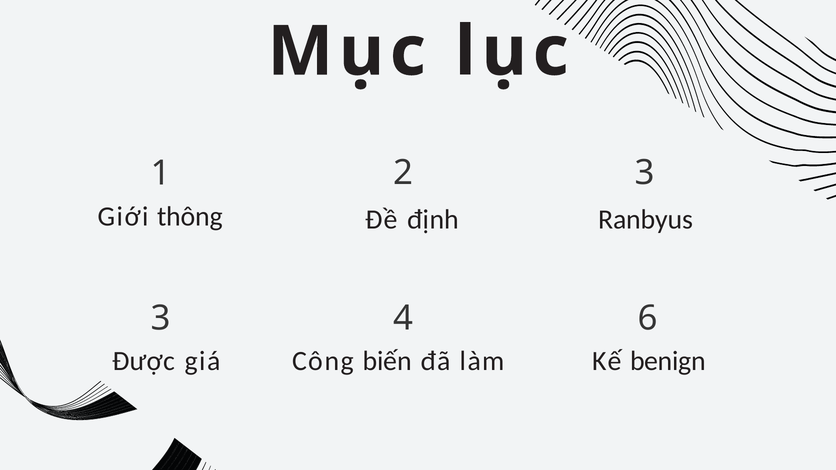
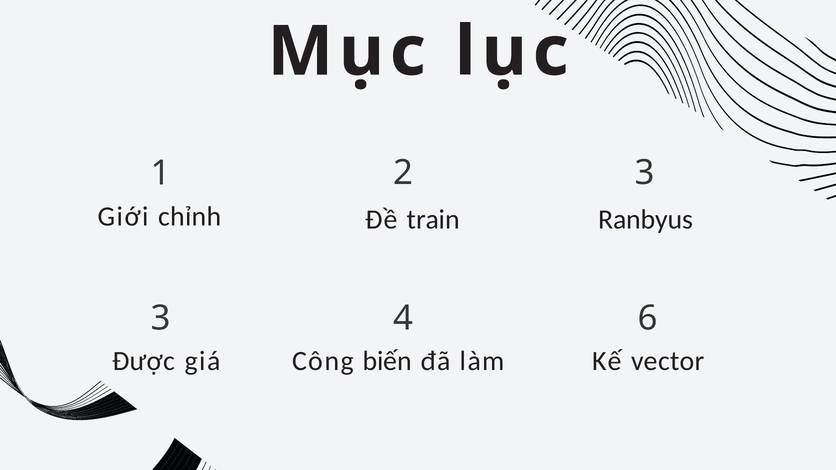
thông: thông -> chỉnh (190, 217)
định: định -> train (433, 220)
benign: benign -> vector (668, 361)
